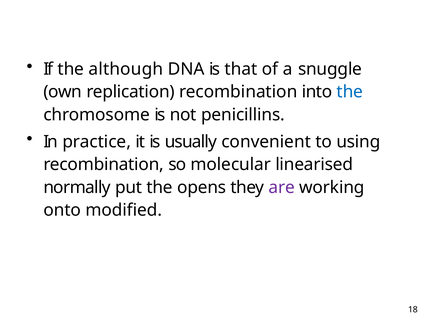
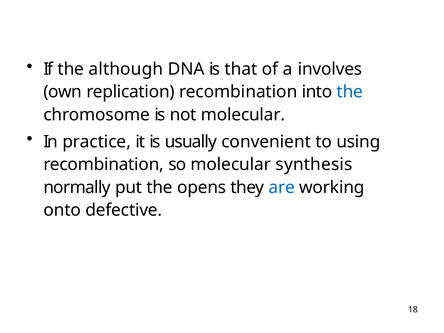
snuggle: snuggle -> involves (330, 69)
not penicillins: penicillins -> molecular (243, 115)
linearised: linearised -> synthesis (314, 165)
are colour: purple -> blue (282, 187)
modified: modified -> defective (124, 210)
